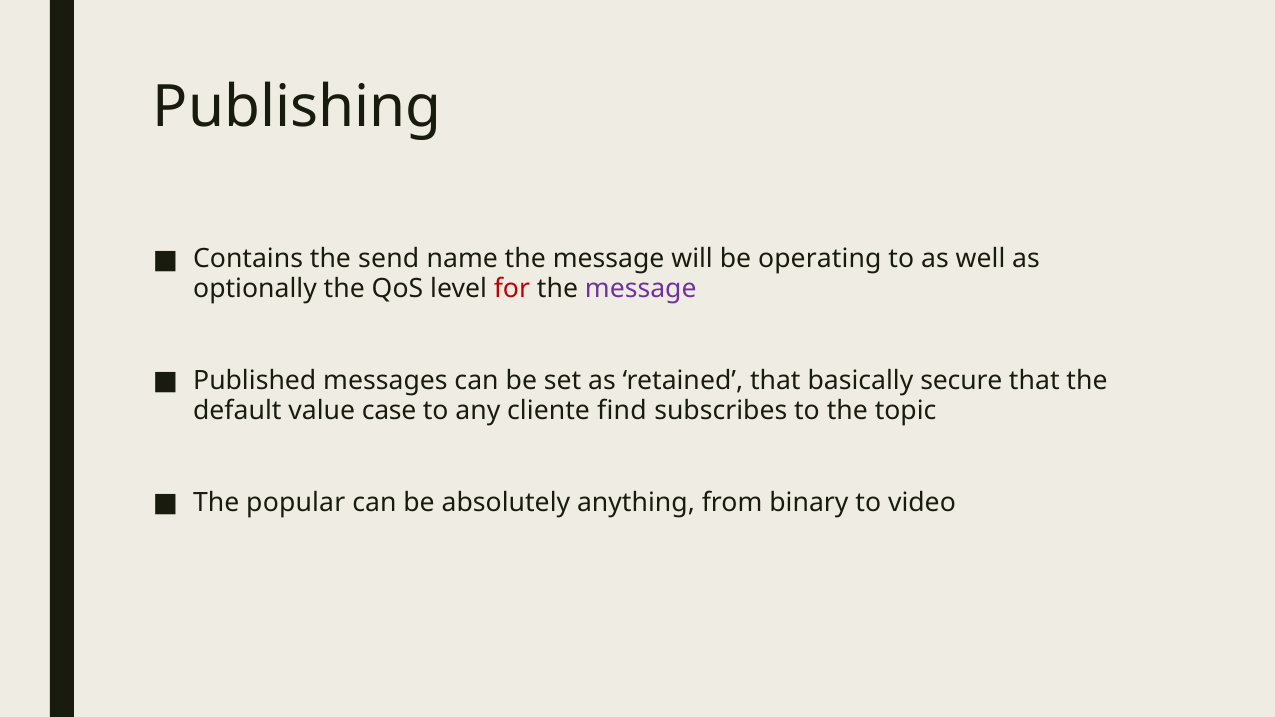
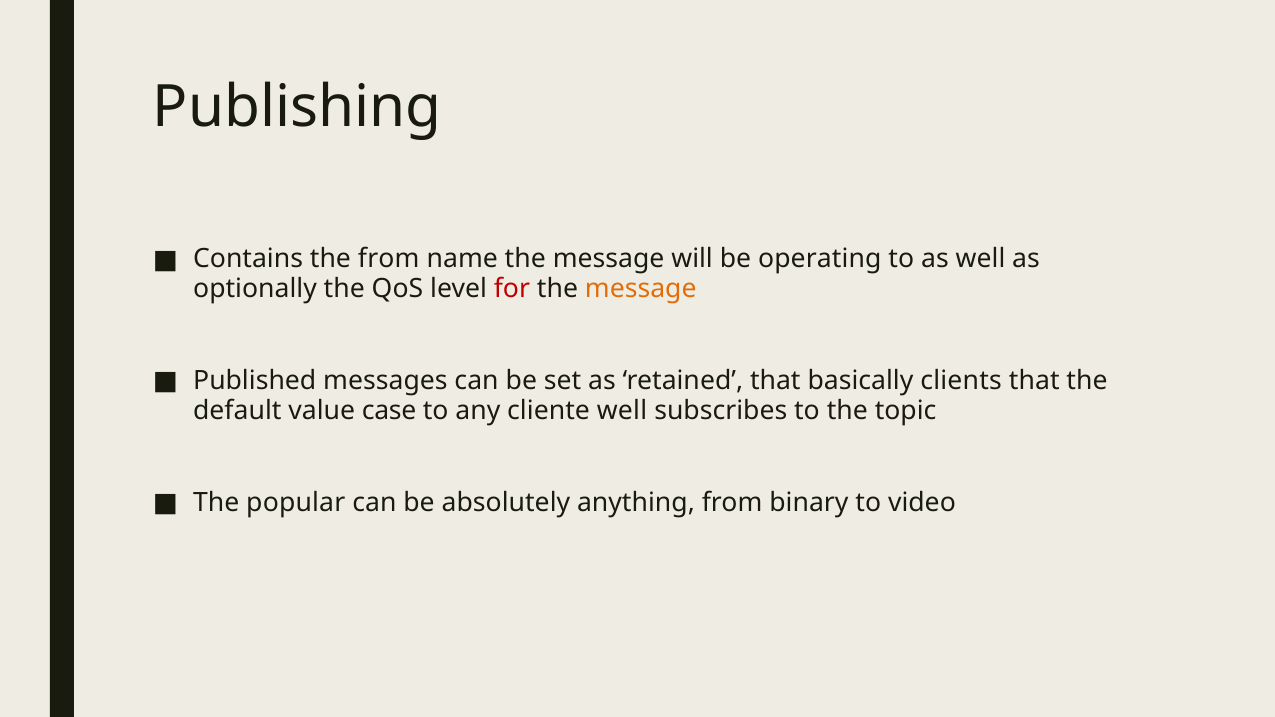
the send: send -> from (389, 259)
message colour: purple -> orange (641, 289)
secure: secure -> clients (961, 381)
cliente find: find -> well (622, 411)
